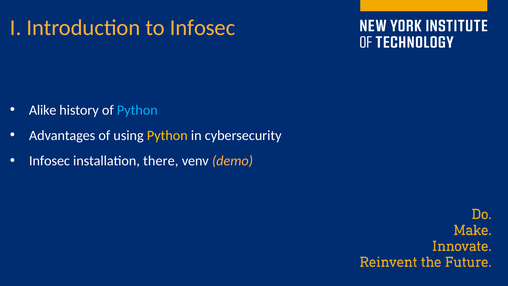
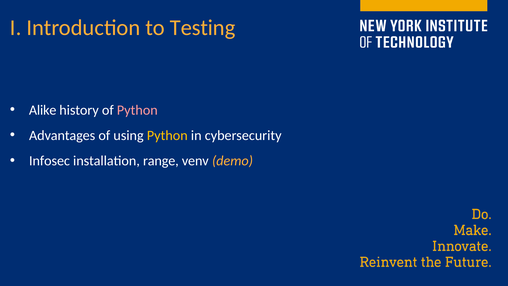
to Infosec: Infosec -> Testing (203, 28)
Python colour: light blue -> pink (137, 110)
there: there -> range (161, 161)
